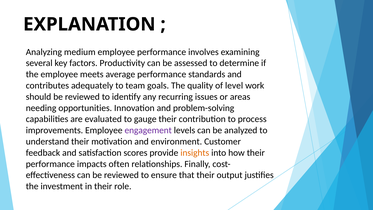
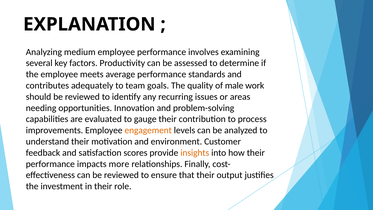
level: level -> male (234, 85)
engagement colour: purple -> orange (148, 130)
often: often -> more (119, 164)
